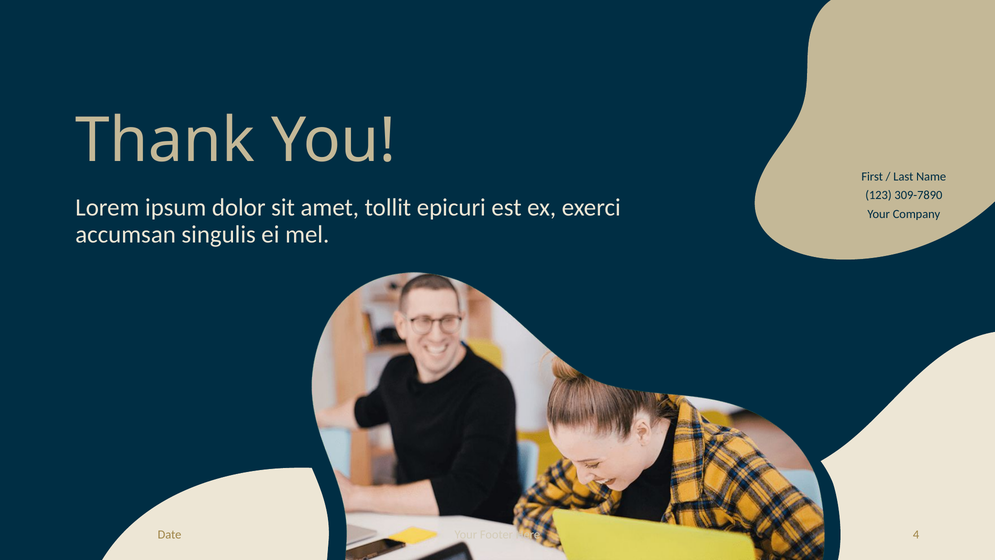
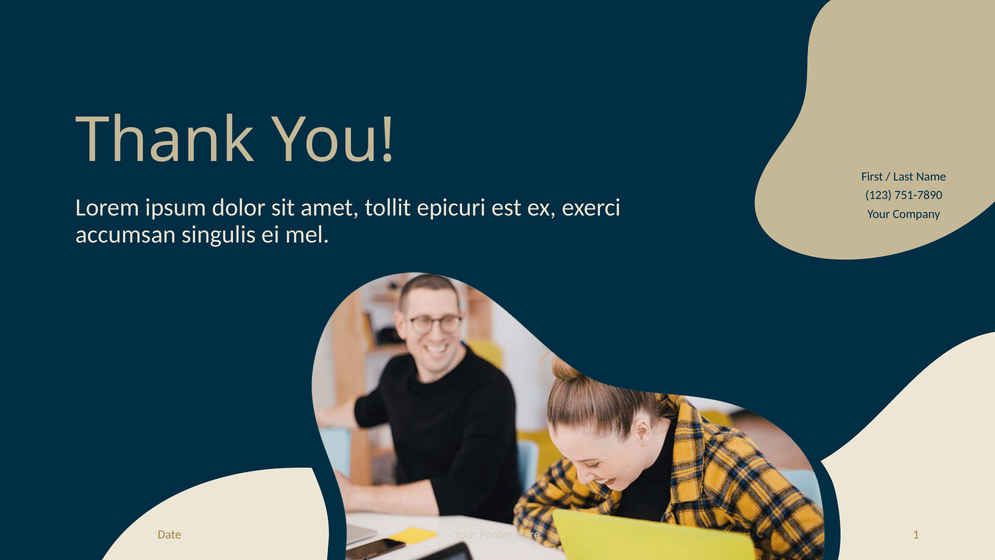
309-7890: 309-7890 -> 751-7890 (918, 195)
4: 4 -> 1 (916, 534)
